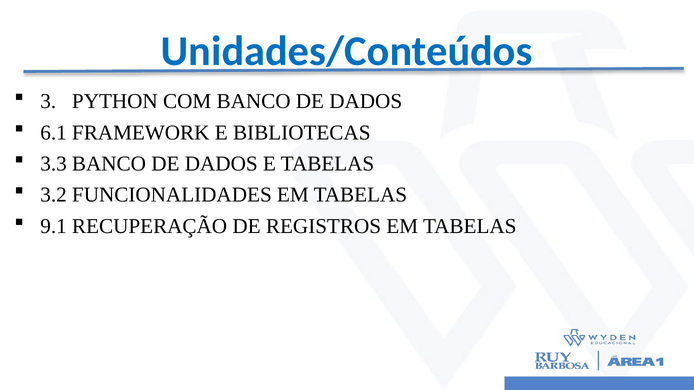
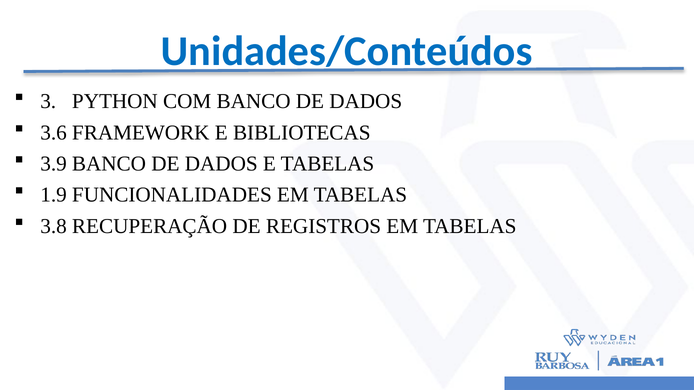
6.1: 6.1 -> 3.6 (54, 133)
3.3: 3.3 -> 3.9 (54, 164)
3.2: 3.2 -> 1.9 (54, 195)
9.1: 9.1 -> 3.8 (54, 226)
